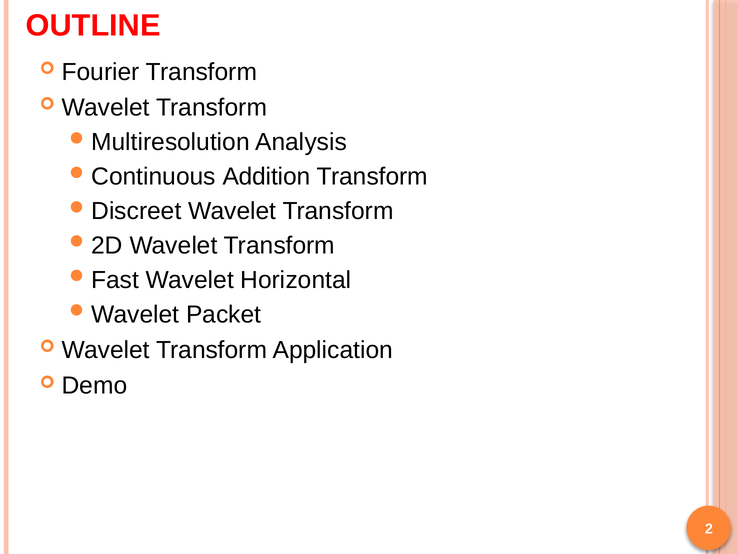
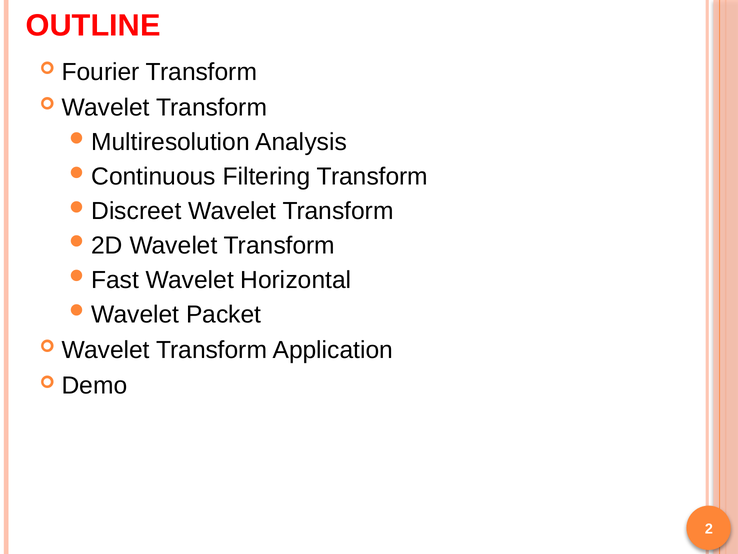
Addition: Addition -> Filtering (266, 176)
